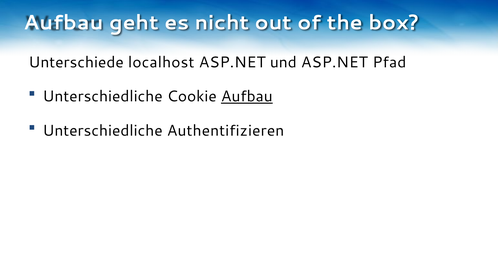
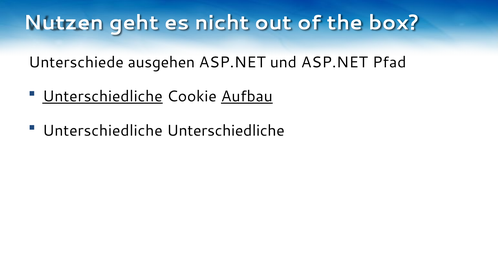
Aufbau: Aufbau -> Nutzen (64, 23)
localhost: localhost -> ausgehen (161, 62)
Unterschiedliche underline: none -> present (103, 96)
Unterschiedliche Authentifizieren: Authentifizieren -> Unterschiedliche (226, 131)
